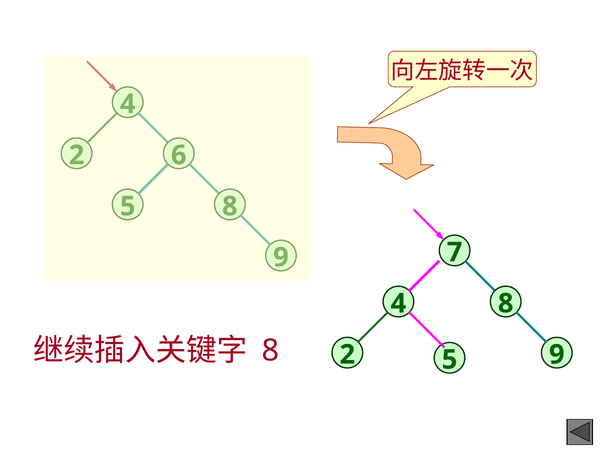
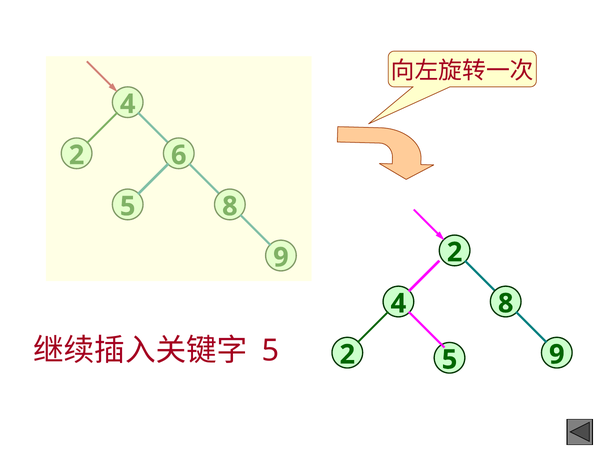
7: 7 -> 2 (455, 252)
8: 8 -> 5 (271, 350)
